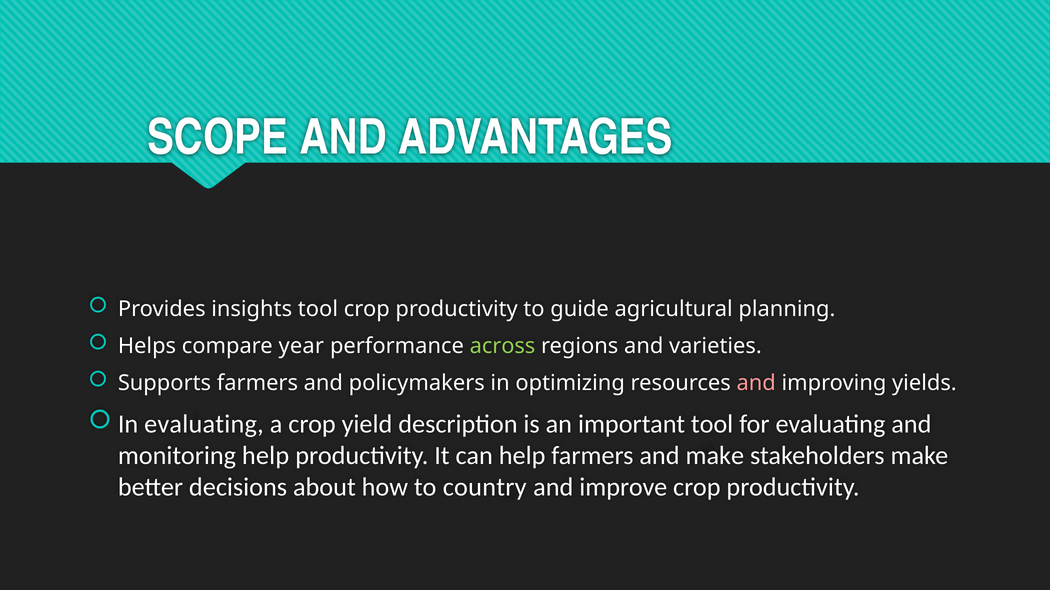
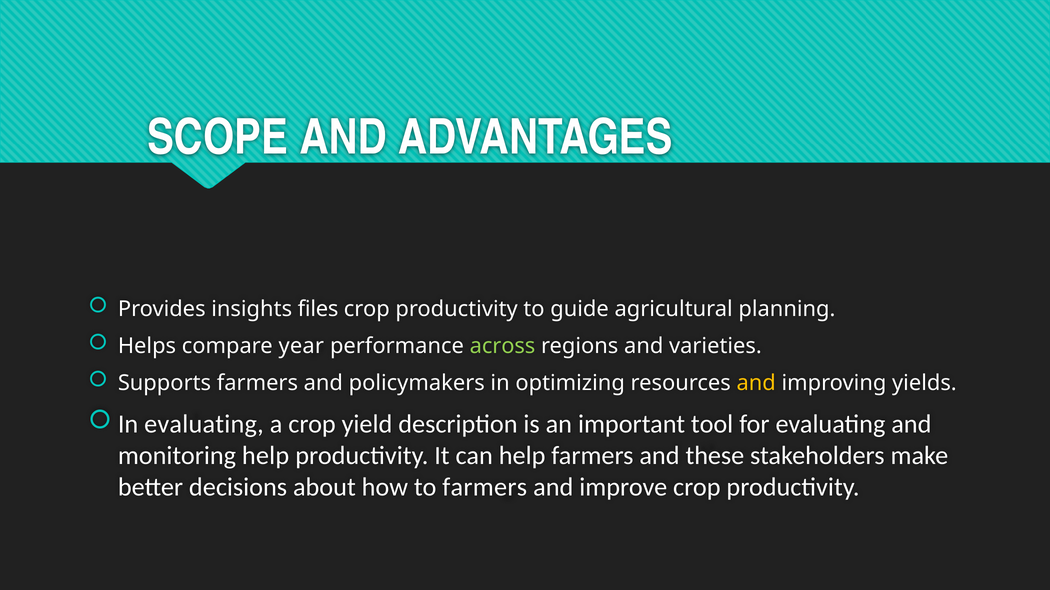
insights tool: tool -> files (318, 309)
and colour: pink -> yellow (756, 384)
and make: make -> these (715, 456)
to country: country -> farmers (485, 488)
